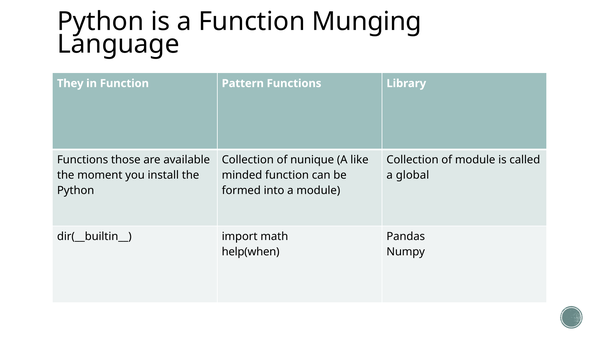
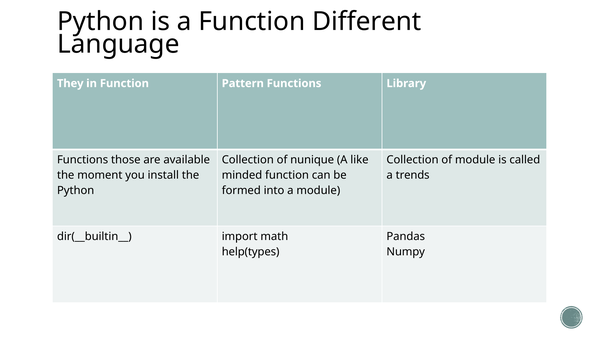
Munging: Munging -> Different (367, 22)
global: global -> trends (413, 175)
help(when: help(when -> help(types (251, 252)
